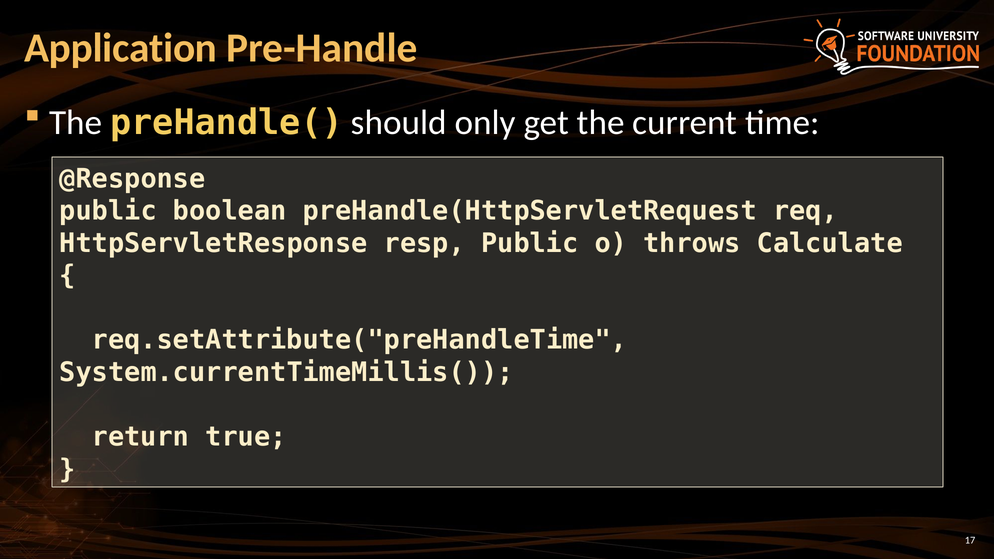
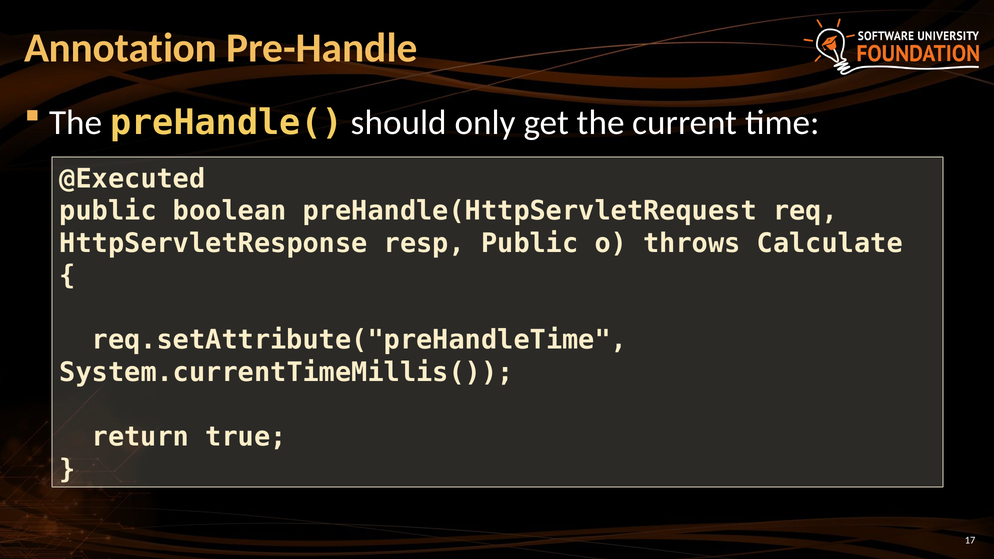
Application: Application -> Annotation (121, 48)
@Response: @Response -> @Executed (132, 179)
